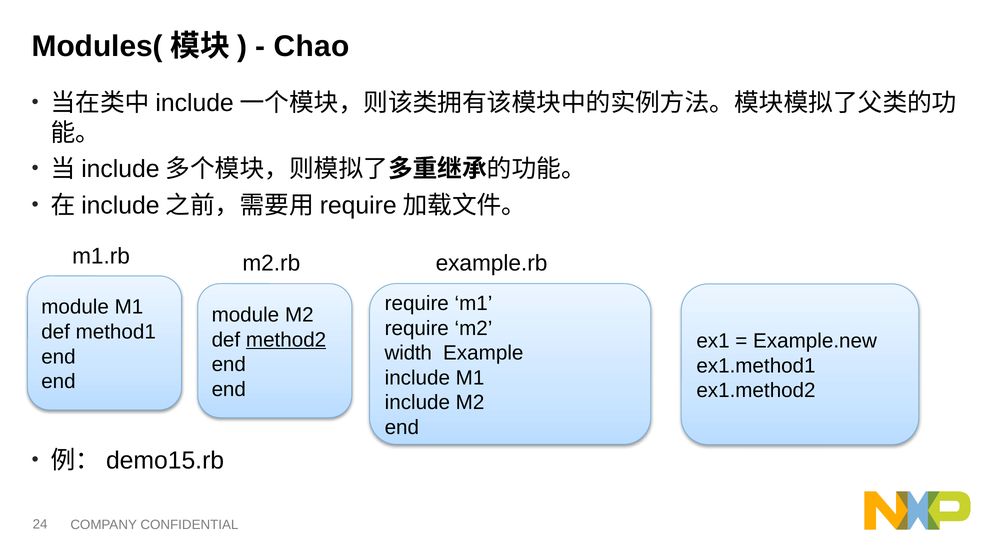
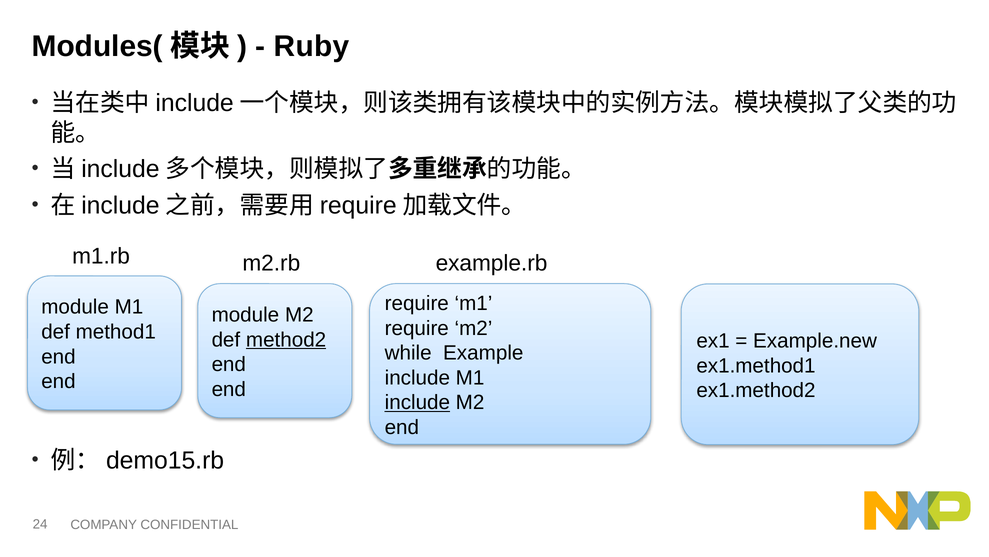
Chao: Chao -> Ruby (312, 47)
width: width -> while (408, 353)
include underline: none -> present (417, 402)
